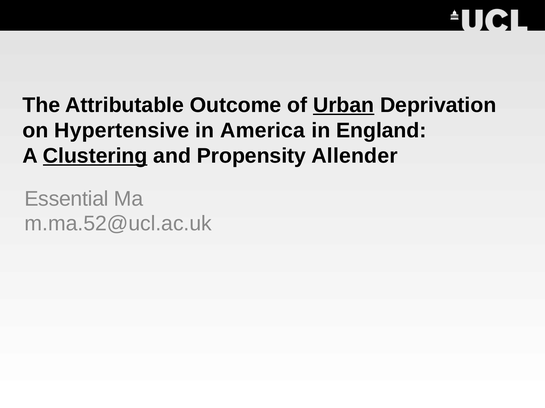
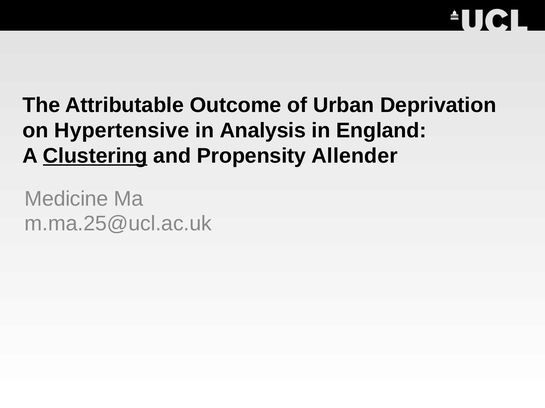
Urban underline: present -> none (344, 105)
America: America -> Analysis (263, 131)
Essential: Essential -> Medicine (66, 199)
m.ma.52@ucl.ac.uk: m.ma.52@ucl.ac.uk -> m.ma.25@ucl.ac.uk (118, 224)
